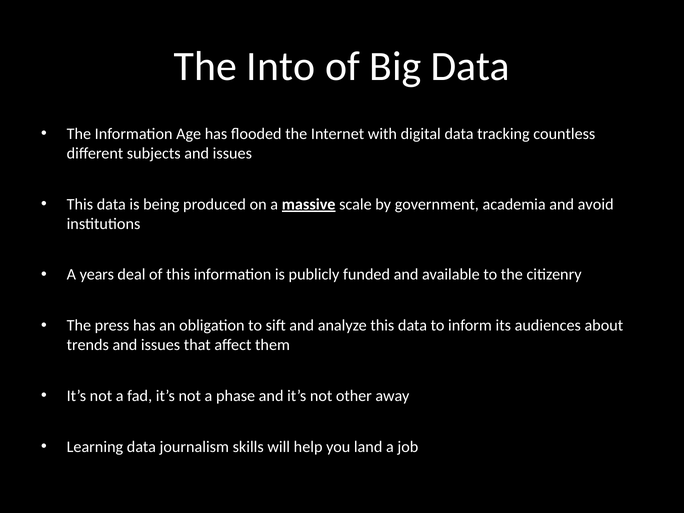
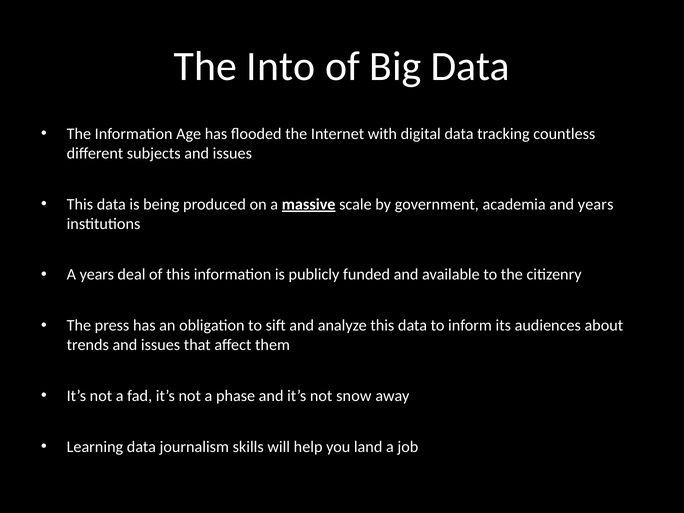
and avoid: avoid -> years (596, 204)
other: other -> snow (354, 396)
